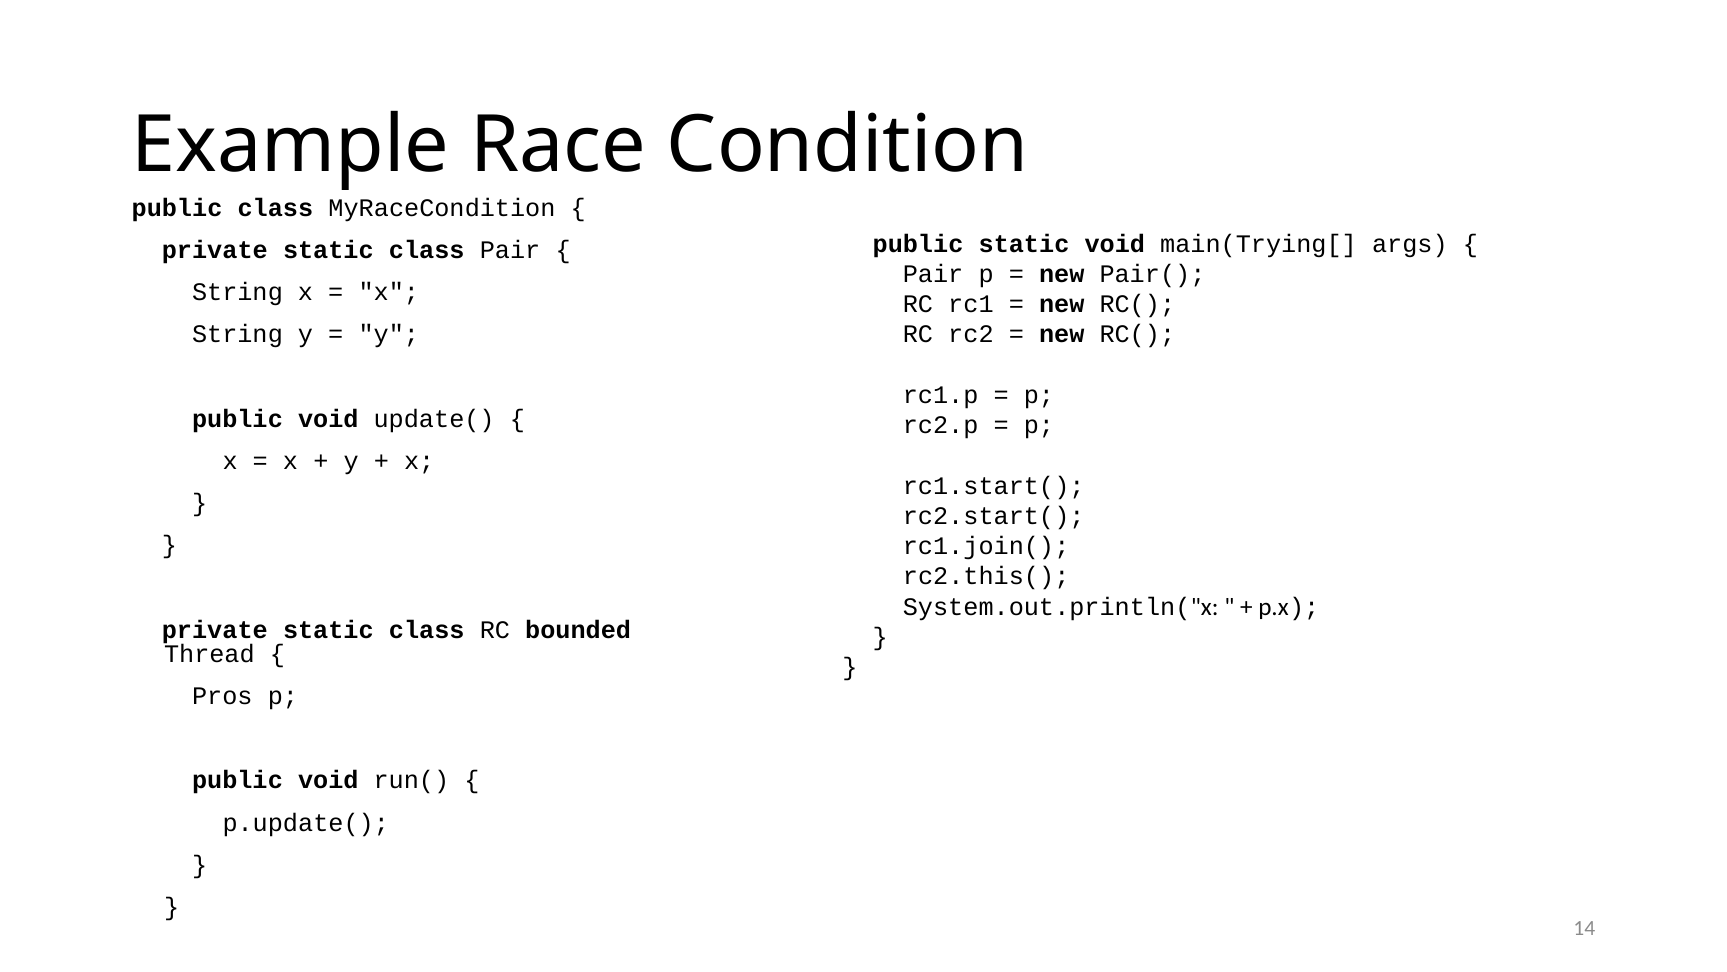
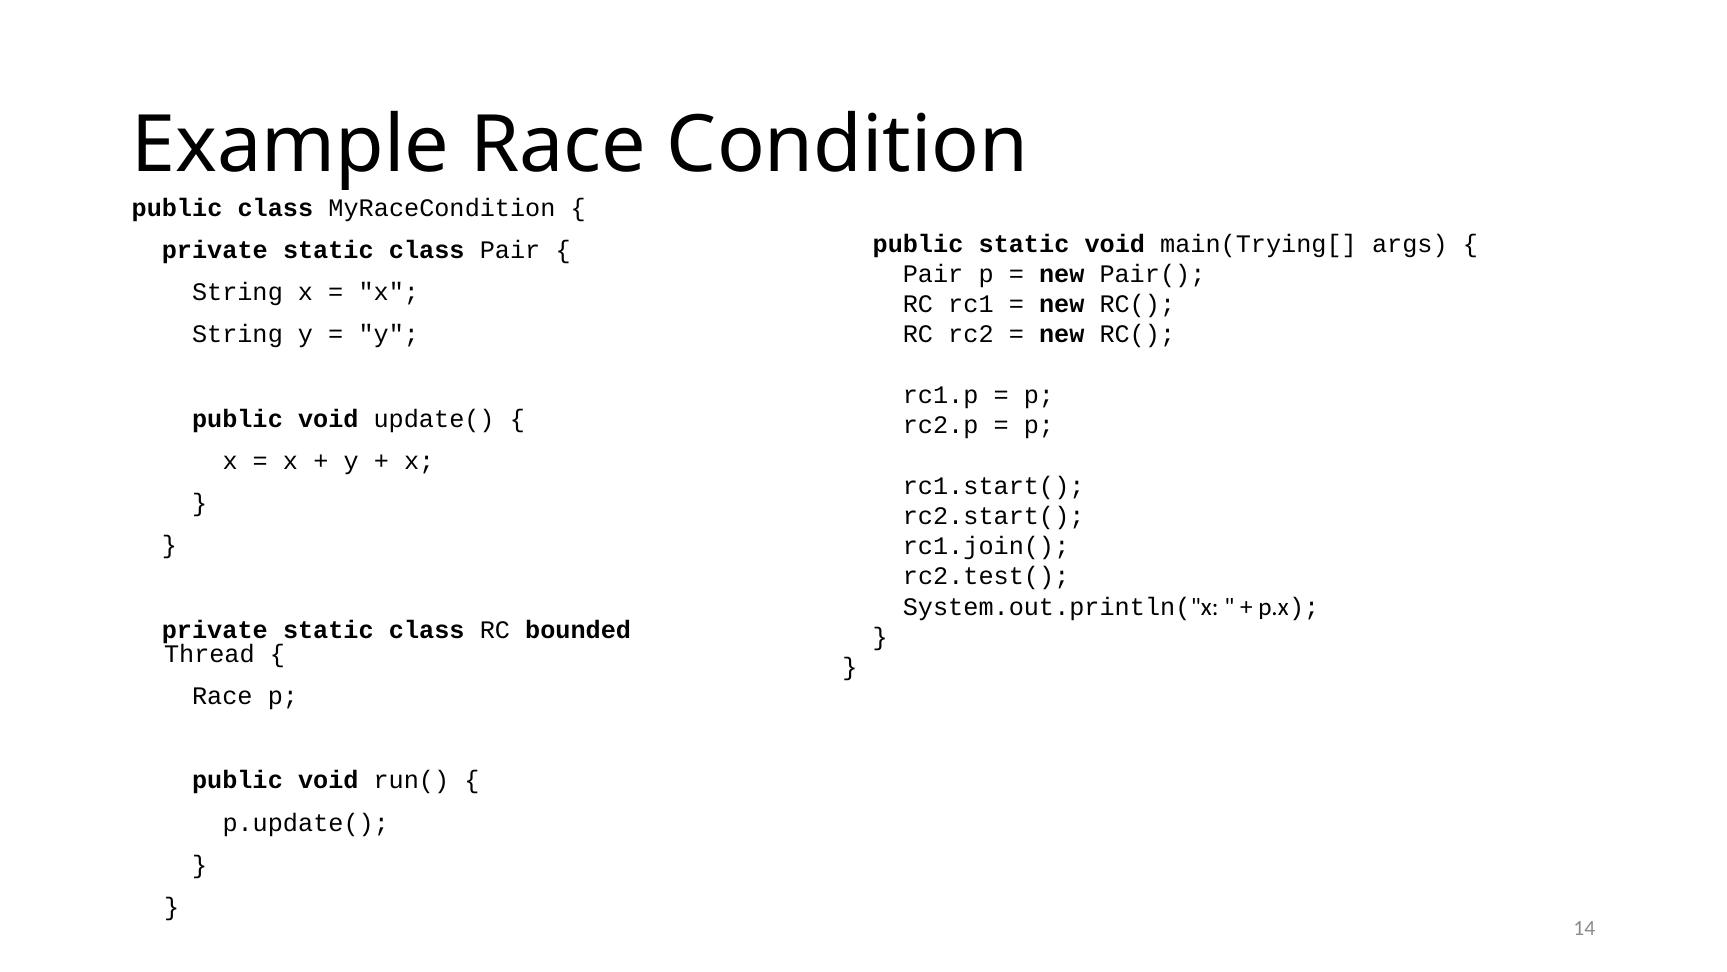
rc2.this(: rc2.this( -> rc2.test( (986, 576)
Pros: Pros -> Race (222, 696)
